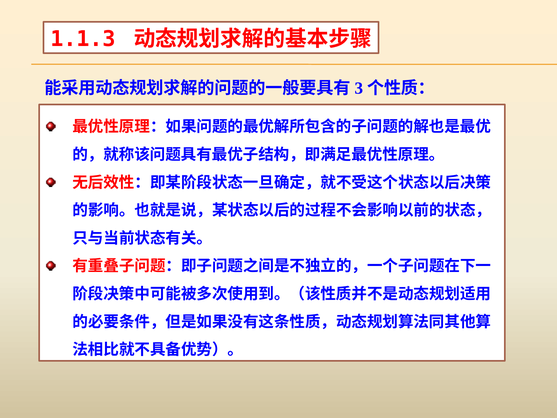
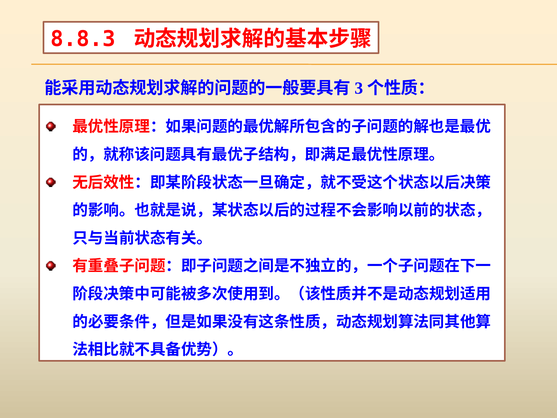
1.1.3: 1.1.3 -> 8.8.3 (83, 39)
